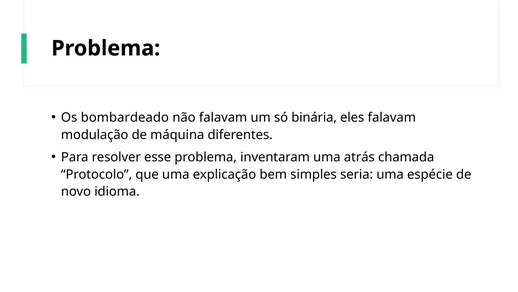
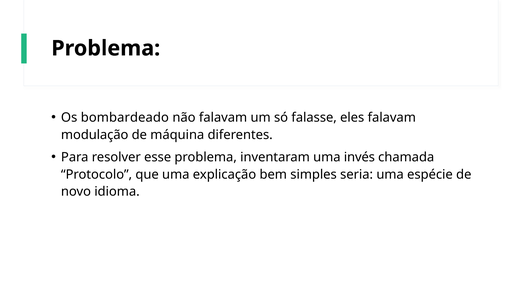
binária: binária -> falasse (314, 117)
atrás: atrás -> invés (359, 157)
